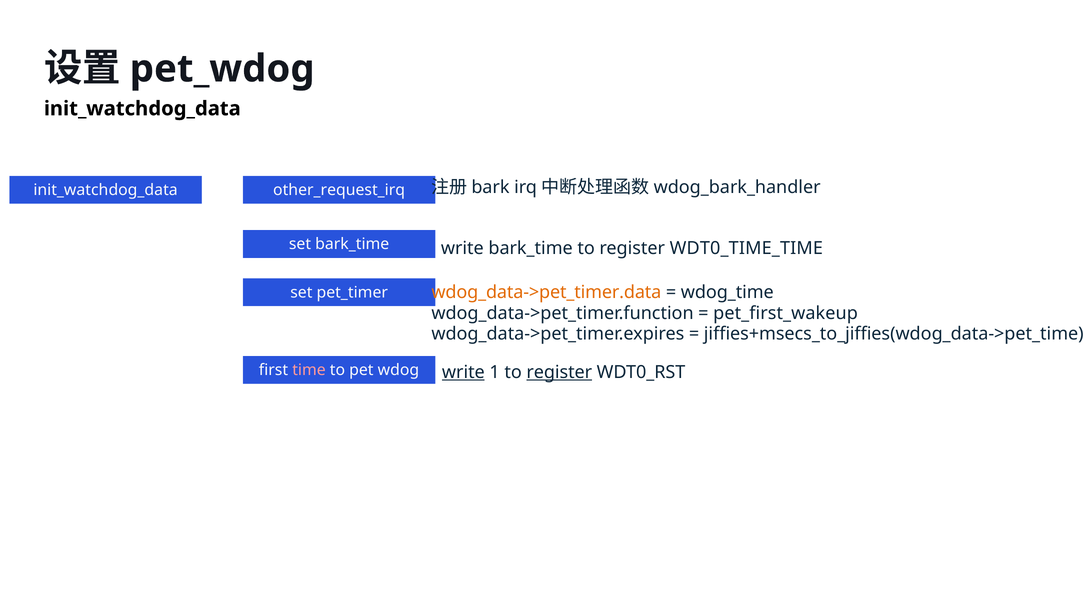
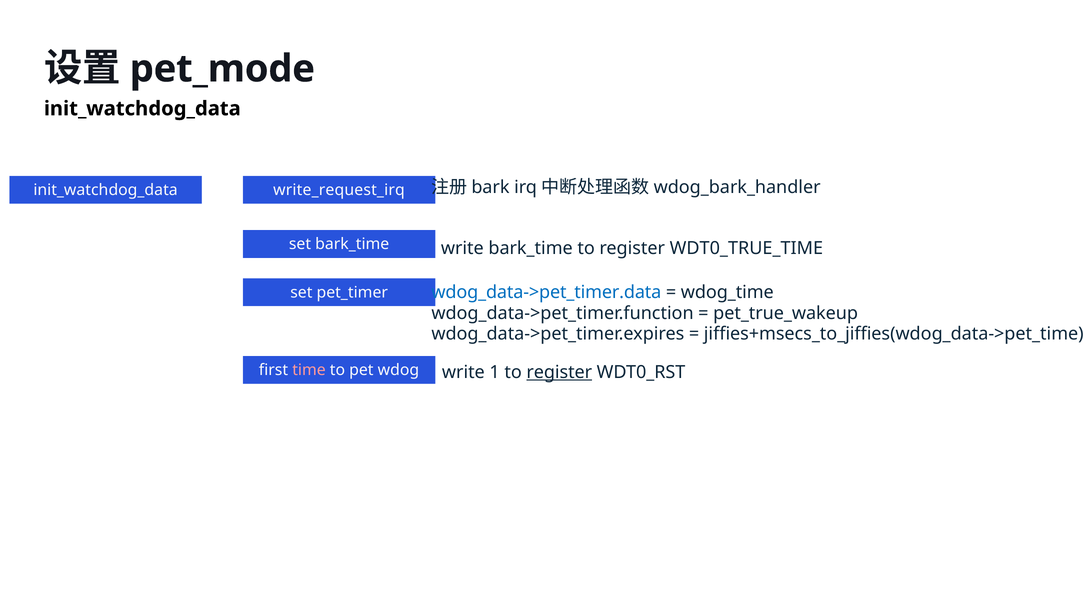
pet_wdog: pet_wdog -> pet_mode (222, 69)
other_request_irq: other_request_irq -> write_request_irq (339, 190)
WDT0_TIME_TIME: WDT0_TIME_TIME -> WDT0_TRUE_TIME (746, 249)
wdog_data->pet_timer.data colour: orange -> blue (546, 292)
pet_first_wakeup: pet_first_wakeup -> pet_true_wakeup (786, 313)
write underline: present -> none (463, 372)
